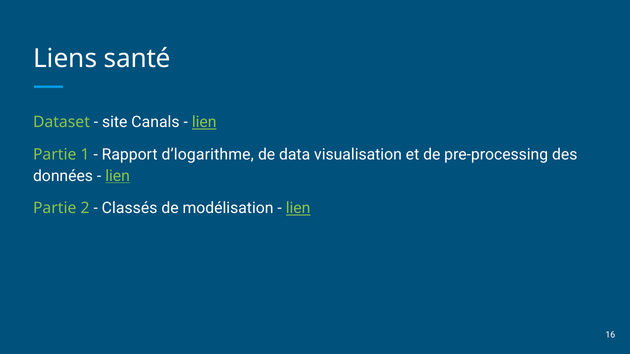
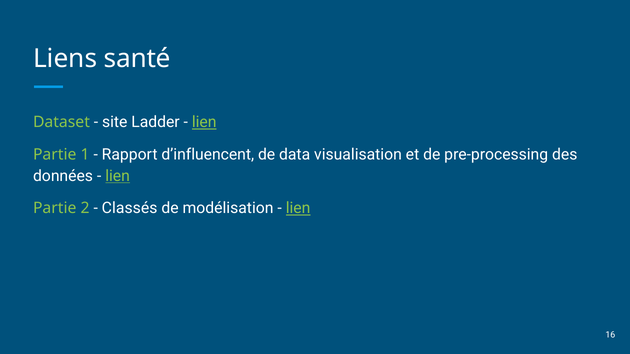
Canals: Canals -> Ladder (156, 122)
d’logarithme: d’logarithme -> d’influencent (208, 155)
